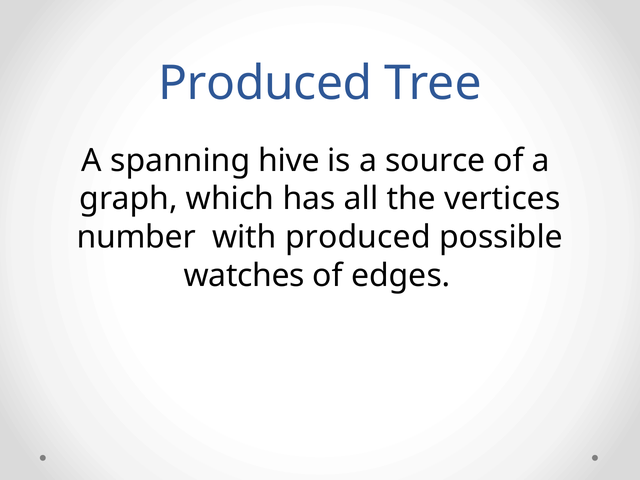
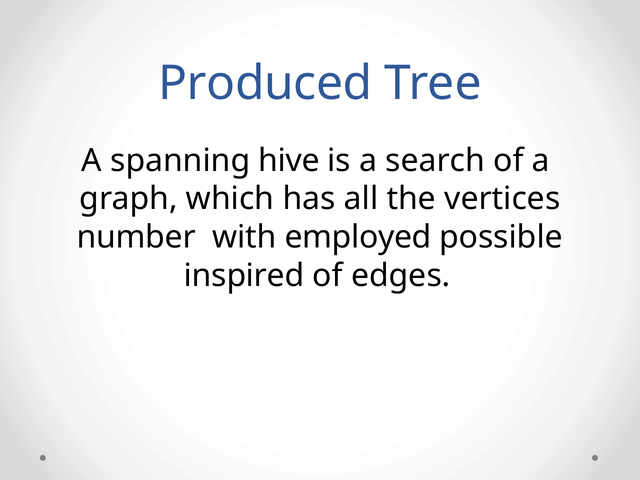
source: source -> search (435, 160)
with produced: produced -> employed (358, 237)
watches: watches -> inspired (244, 276)
